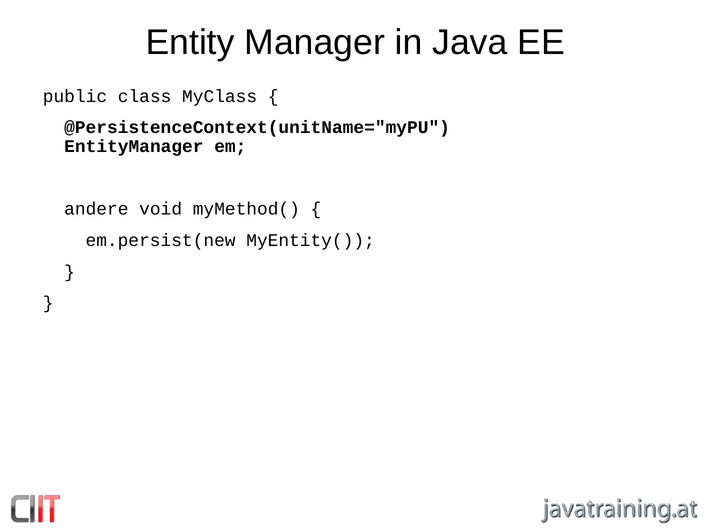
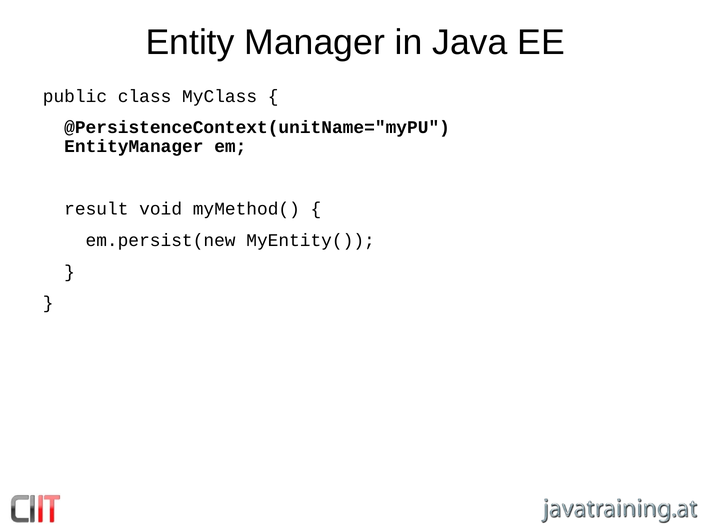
andere: andere -> result (96, 209)
